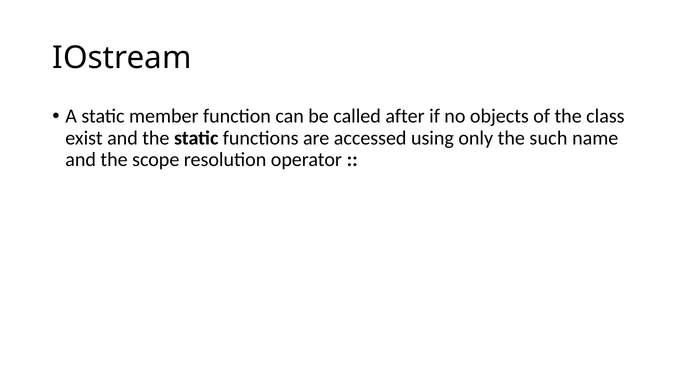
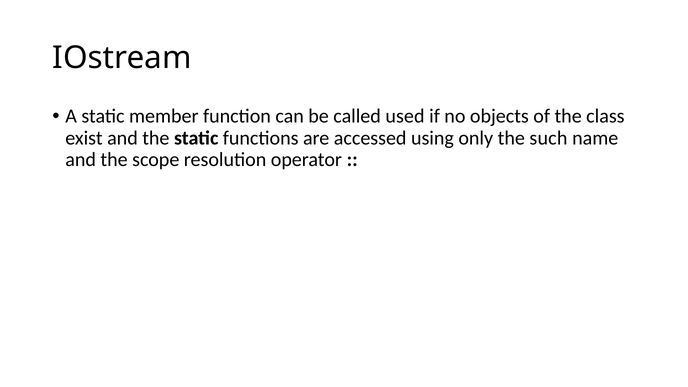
after: after -> used (405, 116)
